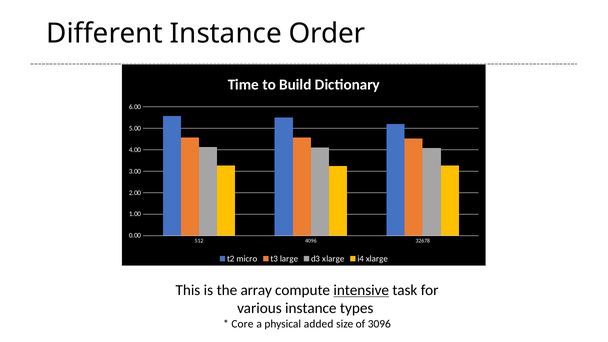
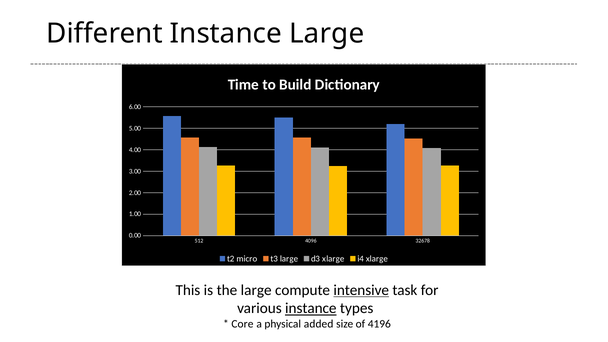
Instance Order: Order -> Large (327, 34)
the array: array -> large (256, 290)
instance underline: none -> present (311, 308)
3096: 3096 -> 4196 (379, 324)
